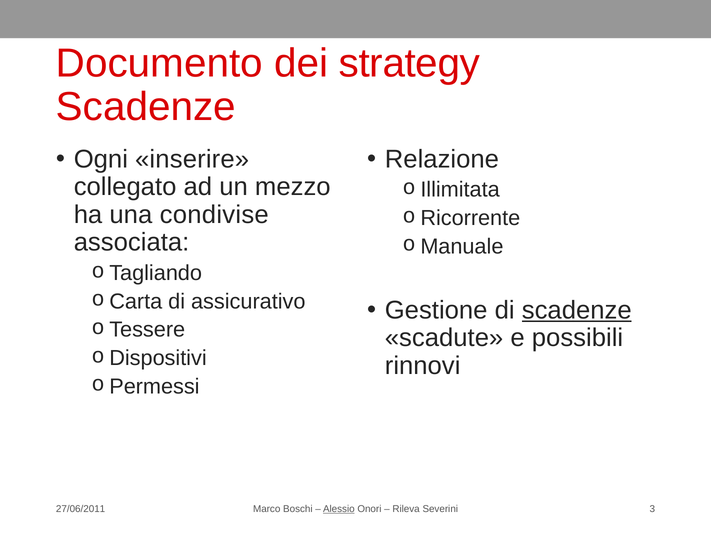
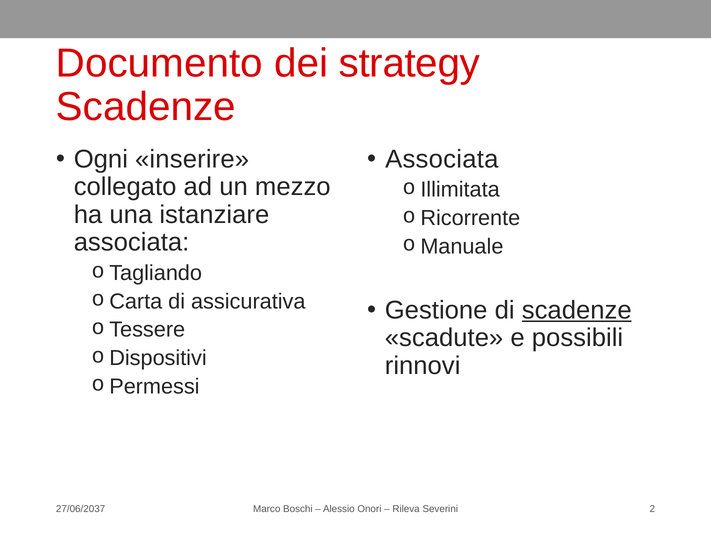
Relazione: Relazione -> Associata (442, 159)
condivise: condivise -> istanziare (214, 215)
assicurativo: assicurativo -> assicurativa (248, 302)
27/06/2011: 27/06/2011 -> 27/06/2037 (81, 509)
Alessio underline: present -> none (339, 509)
3: 3 -> 2 (652, 509)
